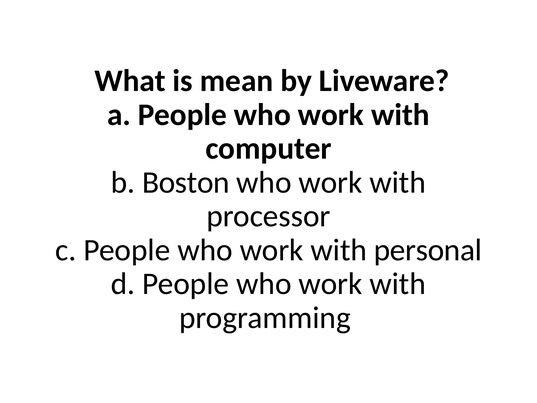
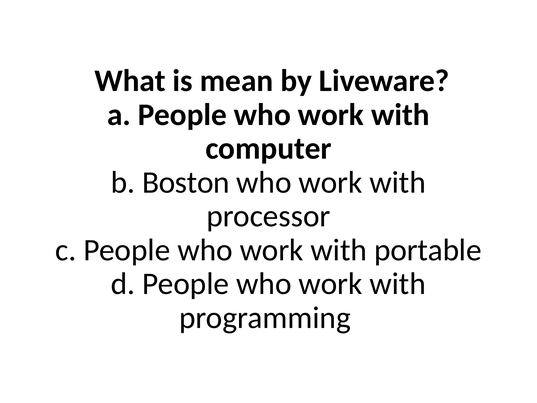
personal: personal -> portable (428, 250)
